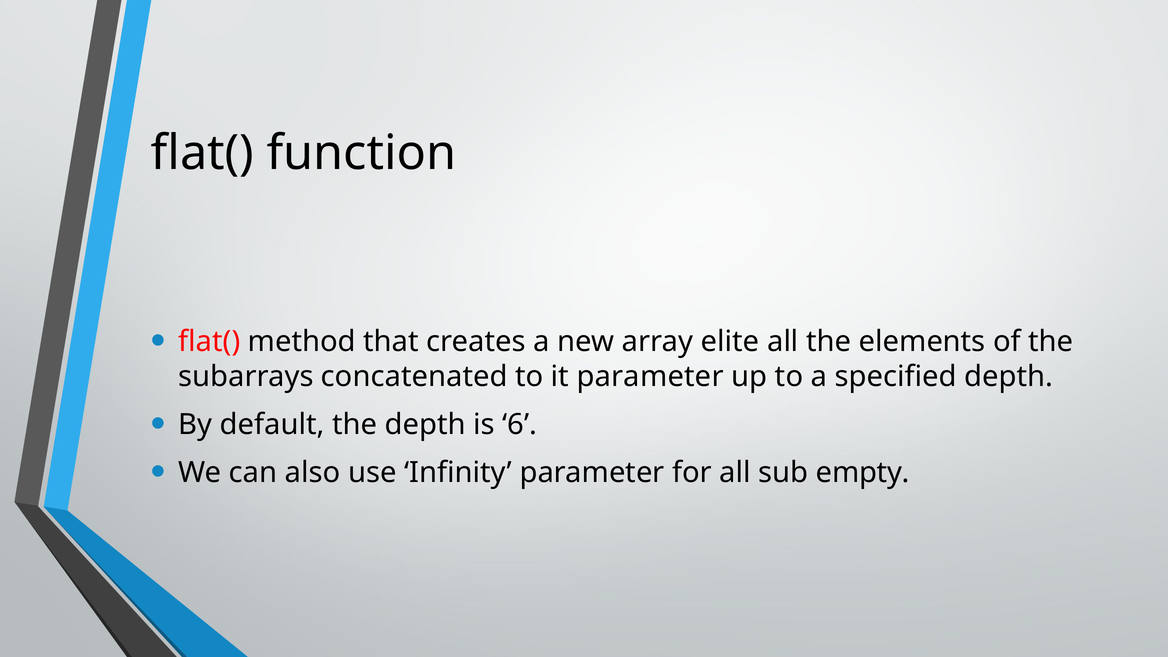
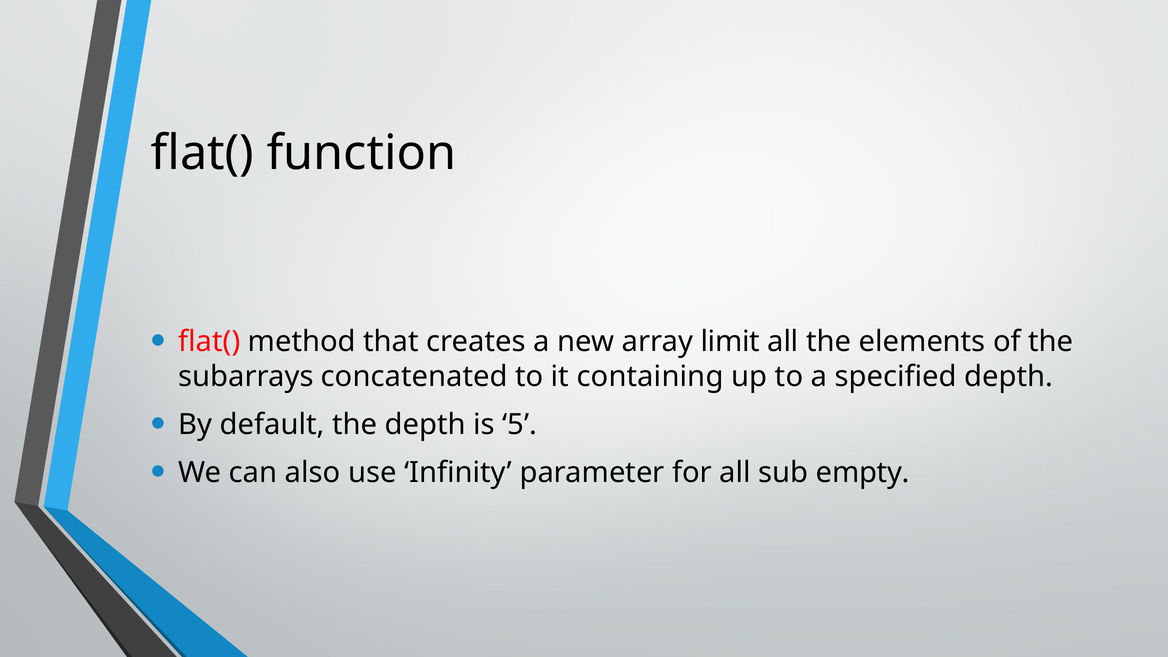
elite: elite -> limit (730, 341)
it parameter: parameter -> containing (650, 376)
6: 6 -> 5 (520, 425)
